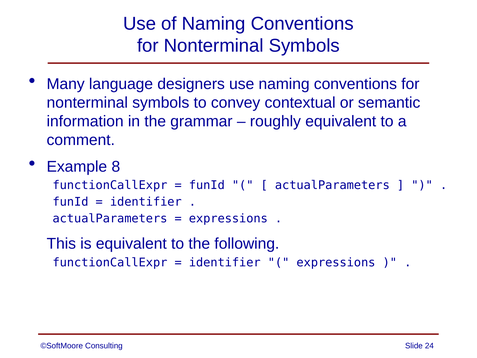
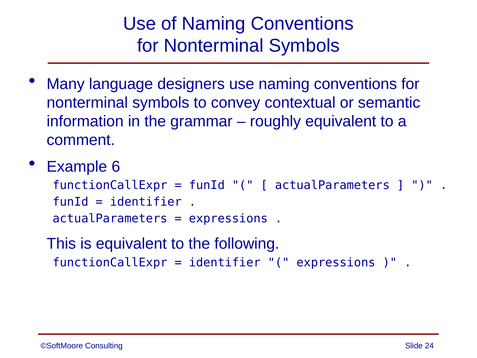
8: 8 -> 6 (116, 167)
